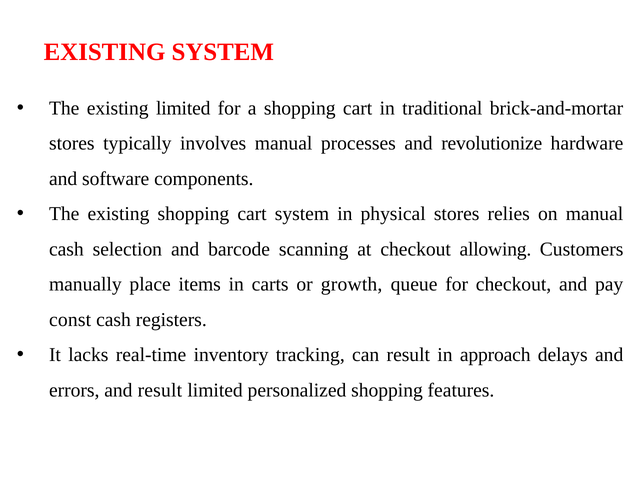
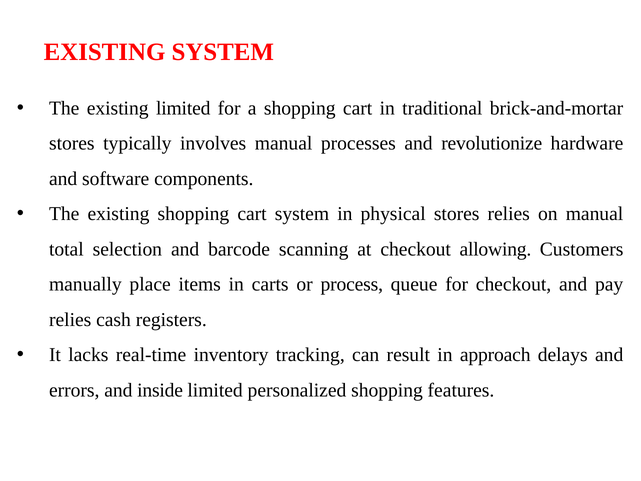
cash: cash -> total (66, 249)
growth: growth -> process (352, 284)
const: const -> relies (70, 319)
and result: result -> inside (160, 390)
